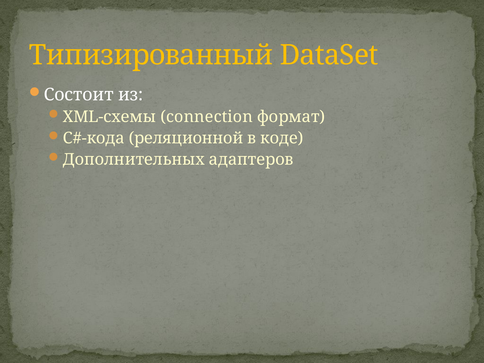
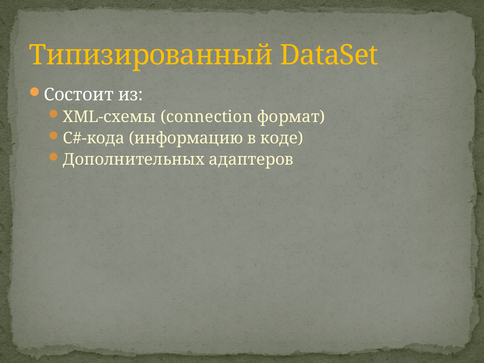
реляционной: реляционной -> информацию (186, 138)
